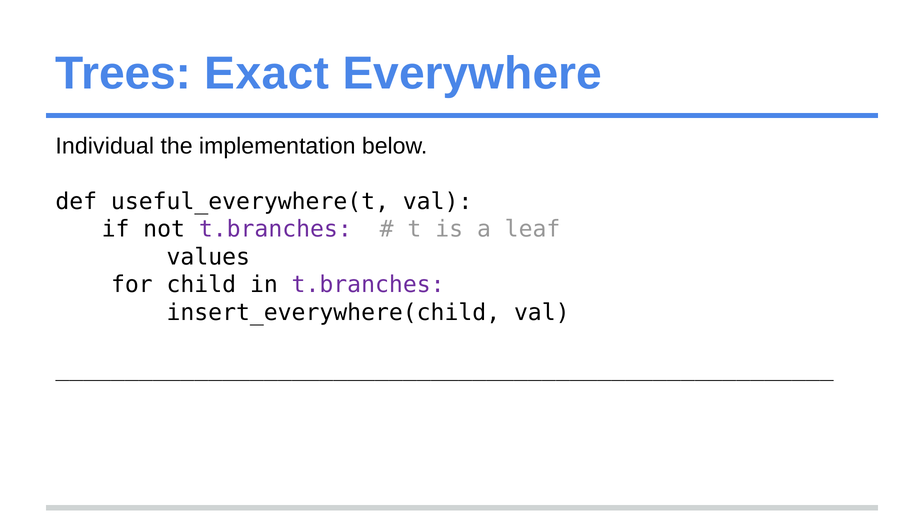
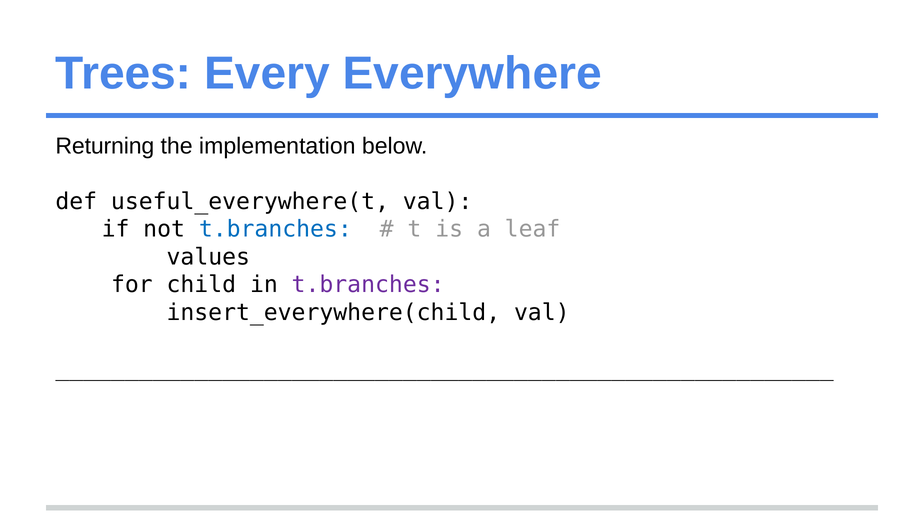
Exact: Exact -> Every (267, 74)
Individual: Individual -> Returning (105, 146)
t.branches colour: purple -> blue (275, 229)
